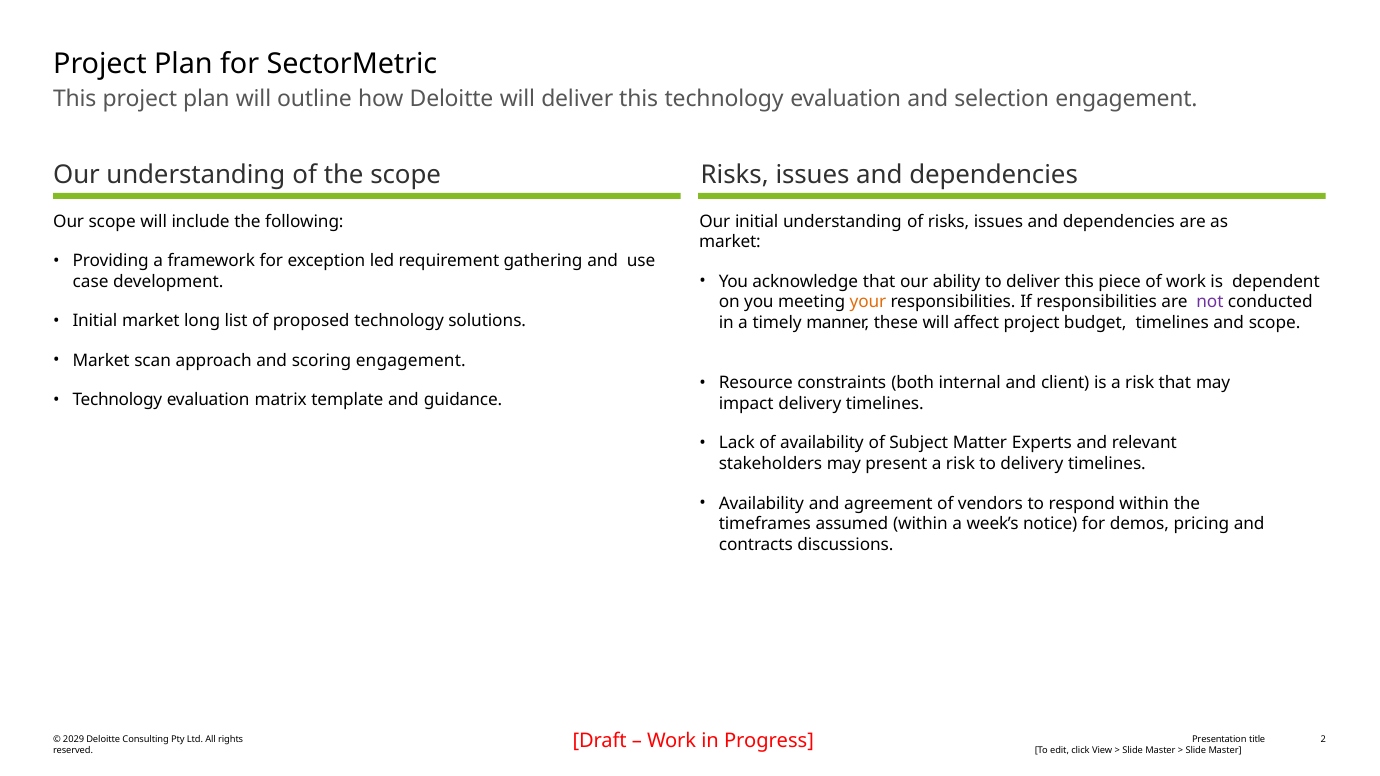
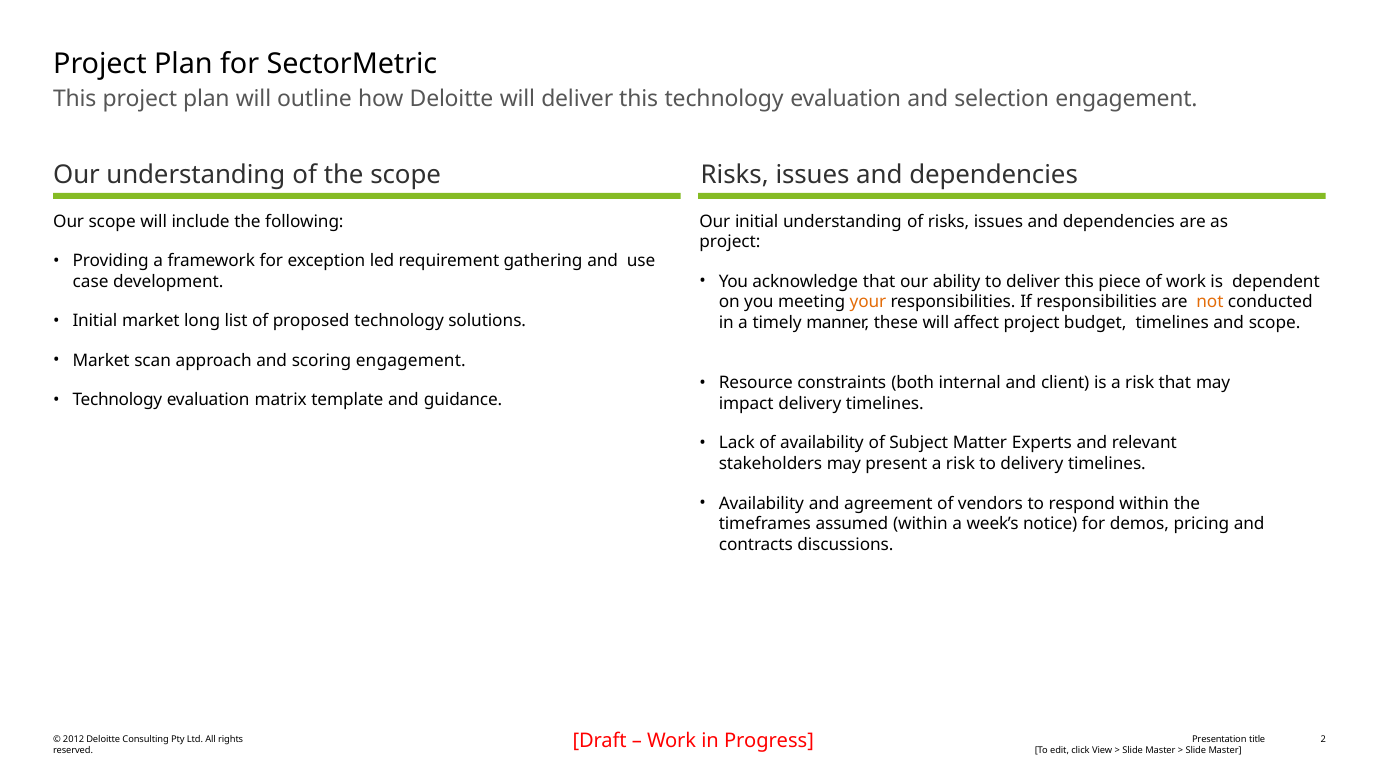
market: market -> project (730, 242)
not colour: purple -> orange (1210, 302)
2029: 2029 -> 2012 (74, 739)
